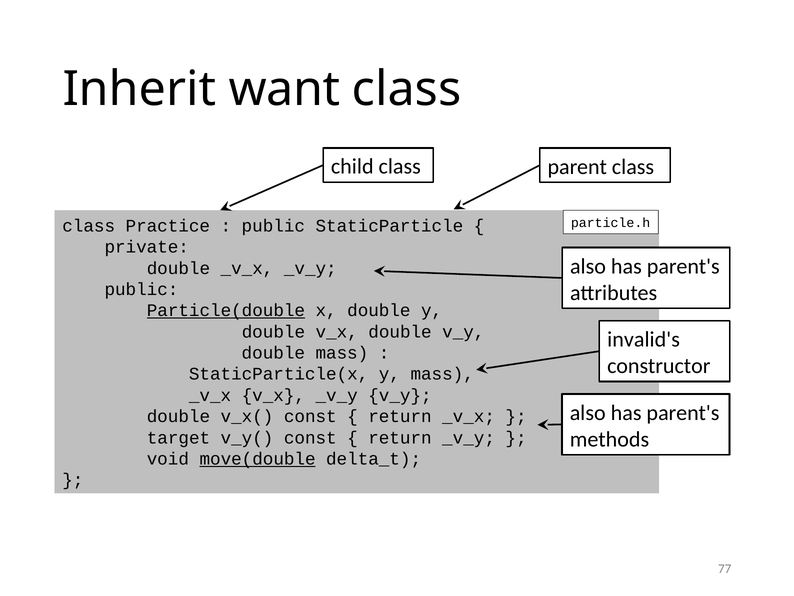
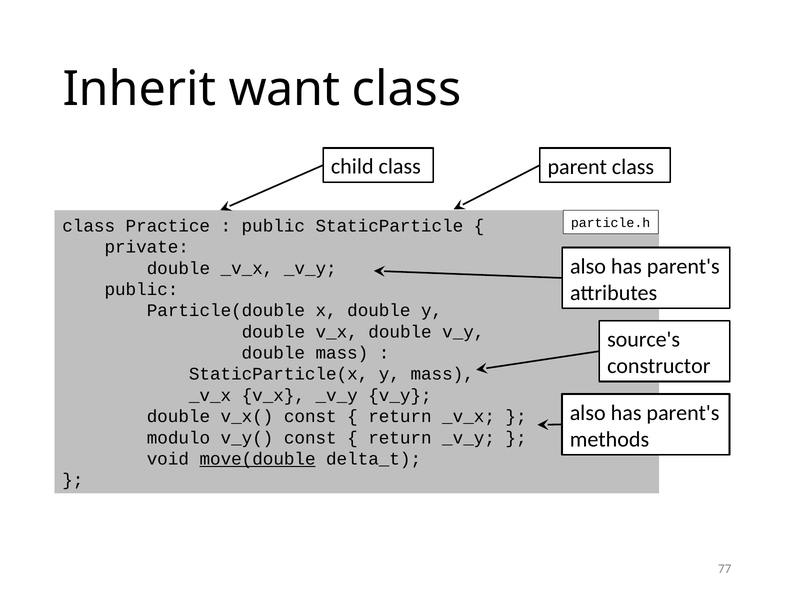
Particle(double underline: present -> none (226, 310)
invalid's: invalid's -> source's (644, 339)
target: target -> modulo (178, 437)
